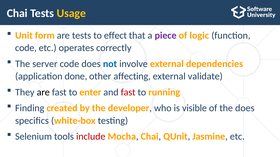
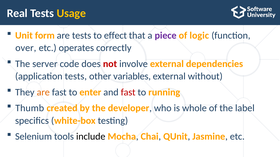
Chai: Chai -> Real (17, 13)
code: code -> over (26, 48)
not colour: blue -> red (110, 64)
application done: done -> tests (76, 76)
affecting: affecting -> variables (132, 76)
validate: validate -> without (205, 76)
are colour: black -> orange (43, 92)
Finding: Finding -> Thumb (30, 108)
visible: visible -> whole (194, 108)
the does: does -> label (245, 108)
include colour: red -> black (91, 137)
